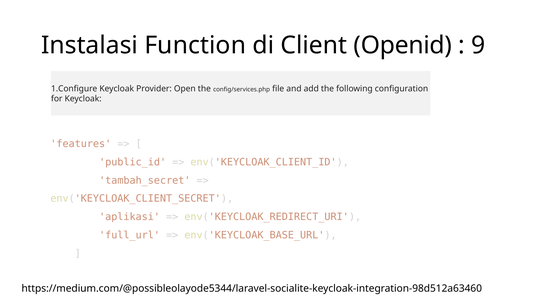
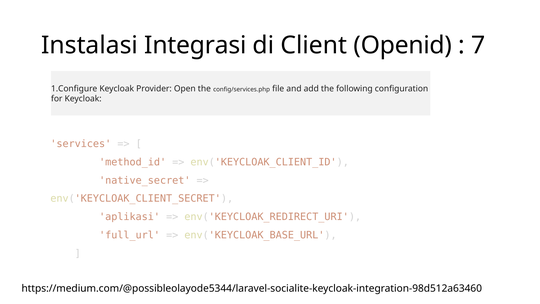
Function: Function -> Integrasi (195, 45)
9: 9 -> 7 (478, 45)
features: features -> services (81, 144)
public_id: public_id -> method_id (133, 162)
tambah_secret: tambah_secret -> native_secret (145, 180)
